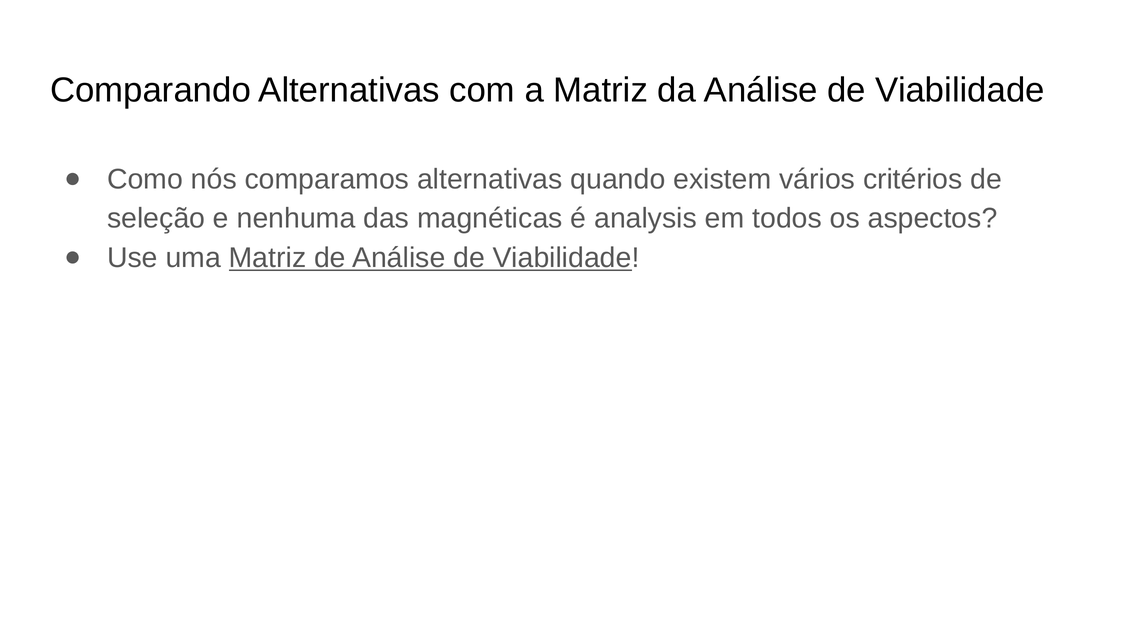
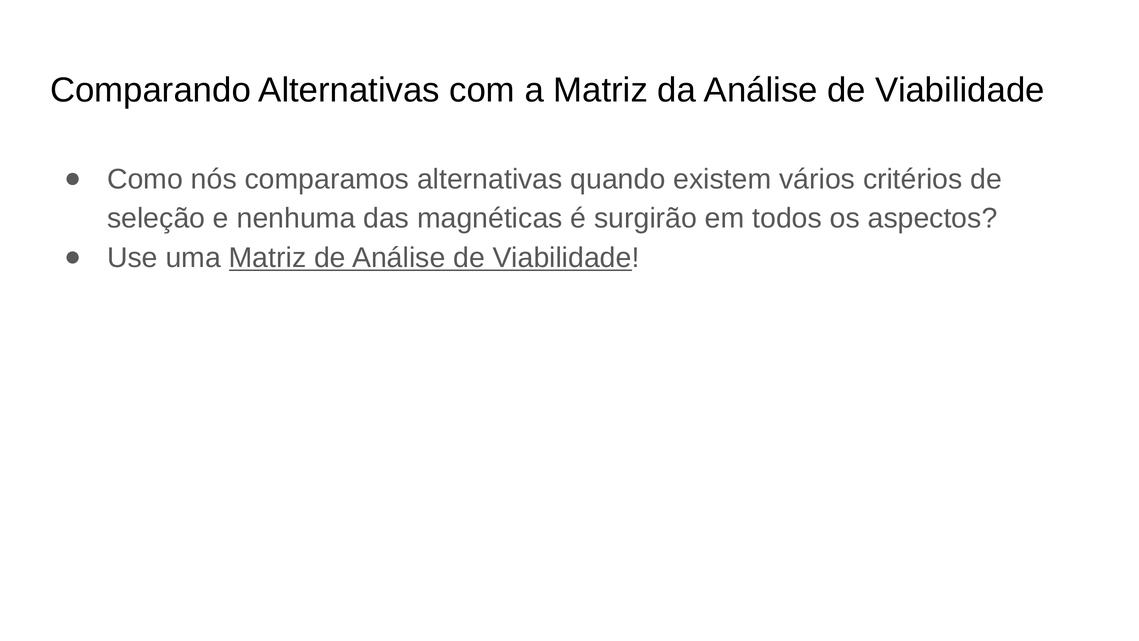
analysis: analysis -> surgirão (646, 218)
